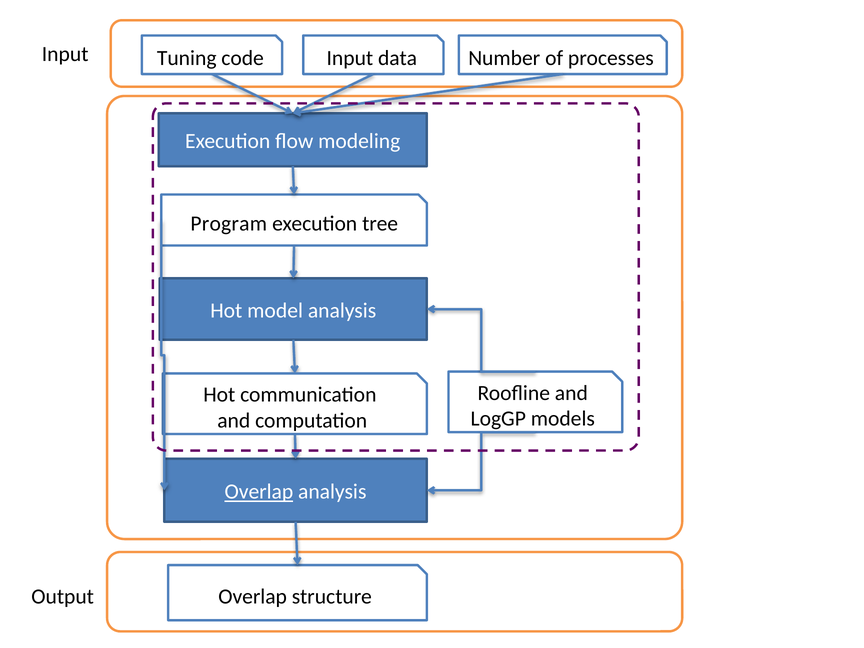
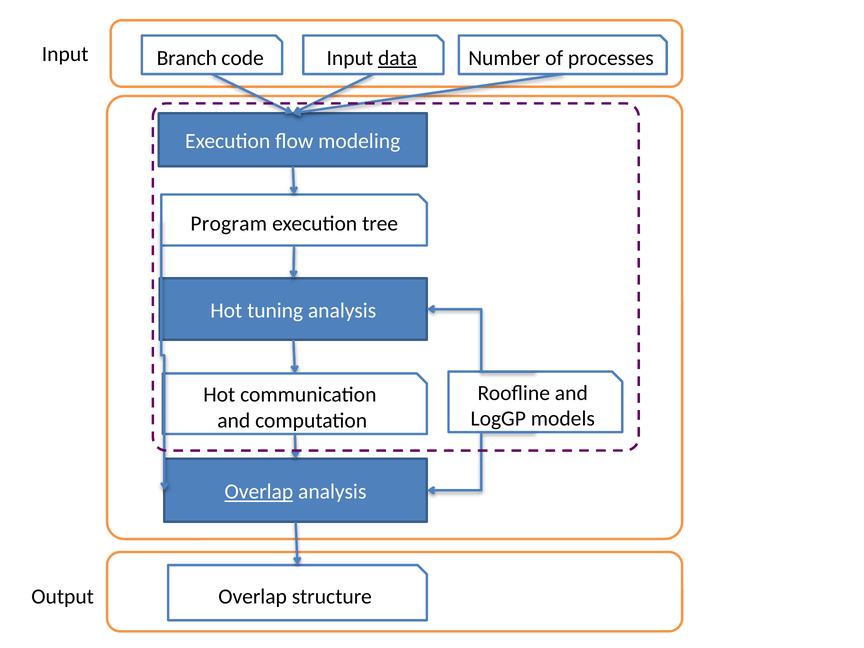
Tuning: Tuning -> Branch (187, 58)
data underline: none -> present (398, 58)
model: model -> tuning (275, 311)
